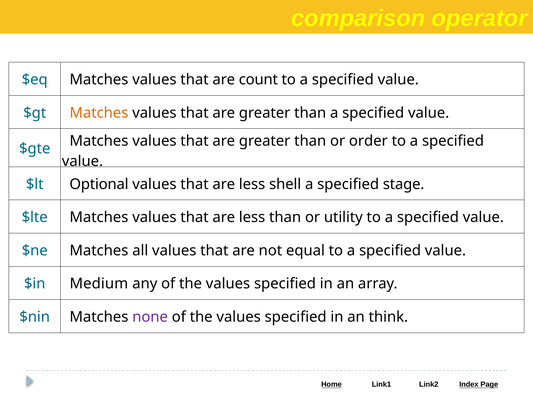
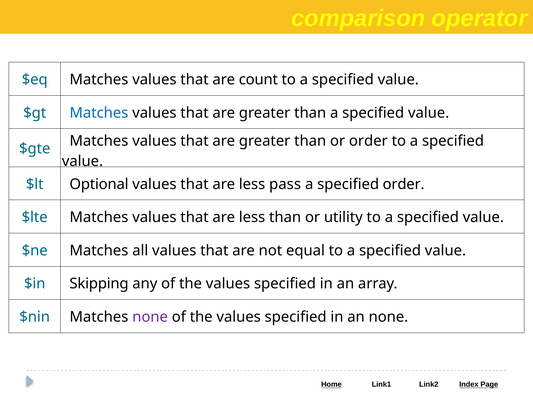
Matches colour: orange -> blue (99, 113)
shell: shell -> pass (285, 184)
specified stage: stage -> order (404, 184)
Medium: Medium -> Skipping (99, 284)
an think: think -> none (388, 317)
